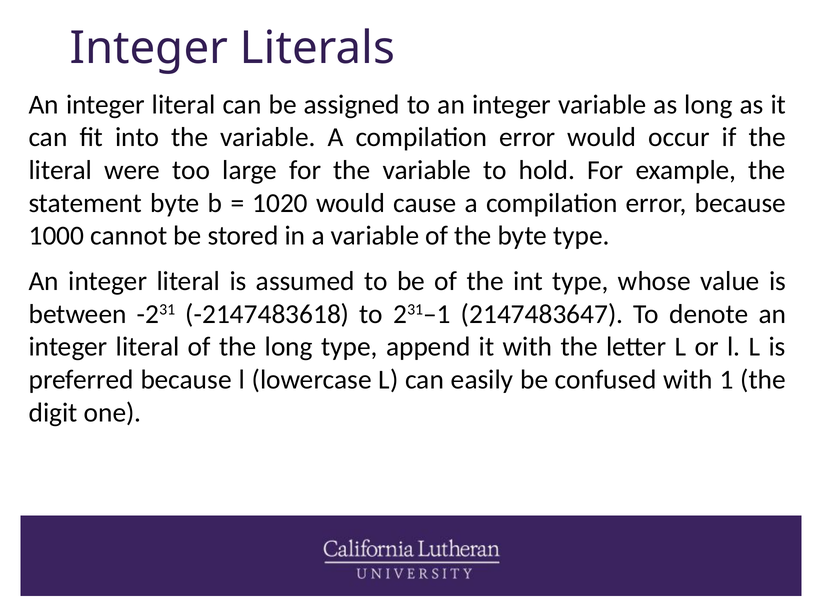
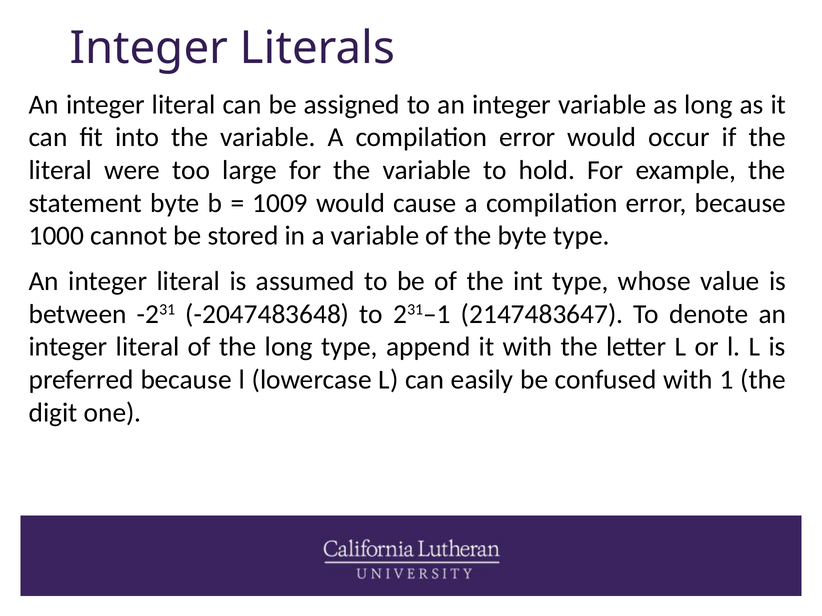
1020: 1020 -> 1009 (280, 203)
-2147483618: -2147483618 -> -2047483648 (267, 314)
